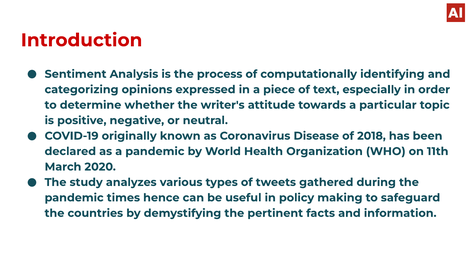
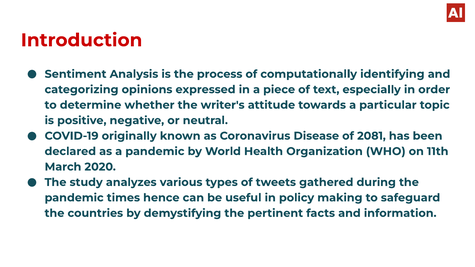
2018: 2018 -> 2081 (371, 136)
